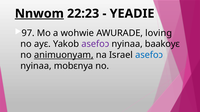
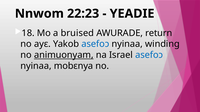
Nnwom underline: present -> none (39, 14)
97: 97 -> 18 (28, 33)
wohwie: wohwie -> bruised (77, 33)
loving: loving -> return (159, 33)
asefoɔ colour: purple -> blue (95, 44)
baakoyɛ: baakoyɛ -> winding (162, 44)
